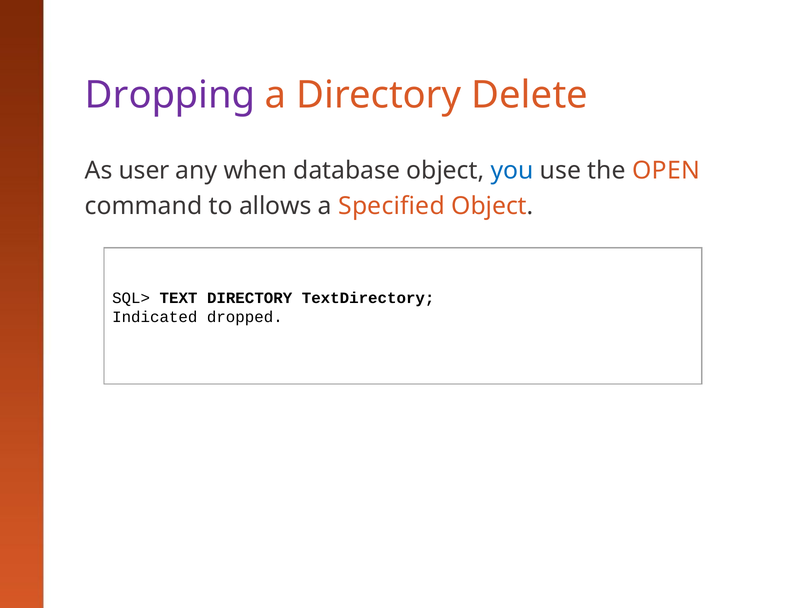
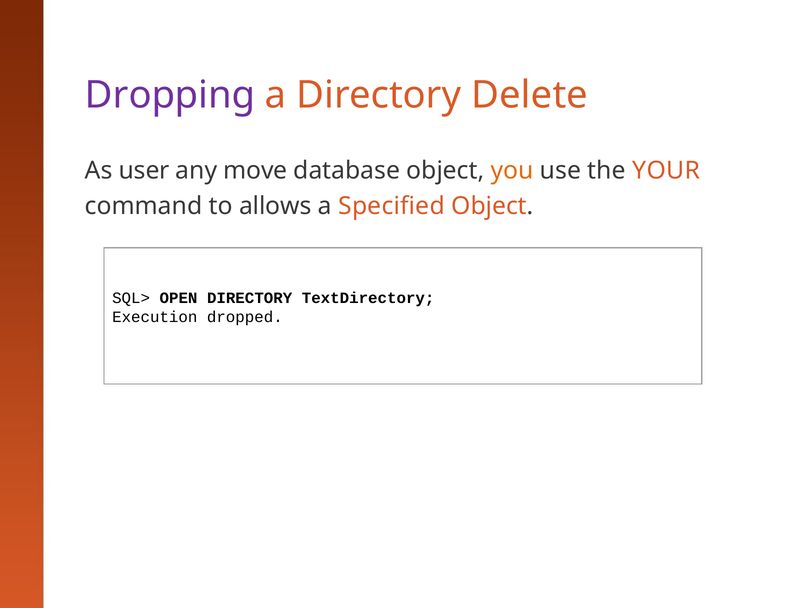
when: when -> move (255, 170)
you colour: blue -> orange (512, 170)
OPEN: OPEN -> YOUR (666, 170)
TEXT: TEXT -> OPEN (179, 298)
Indicated: Indicated -> Execution (155, 317)
